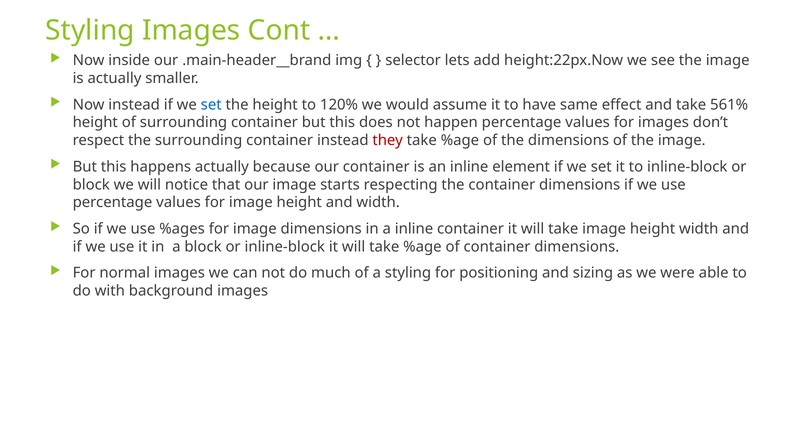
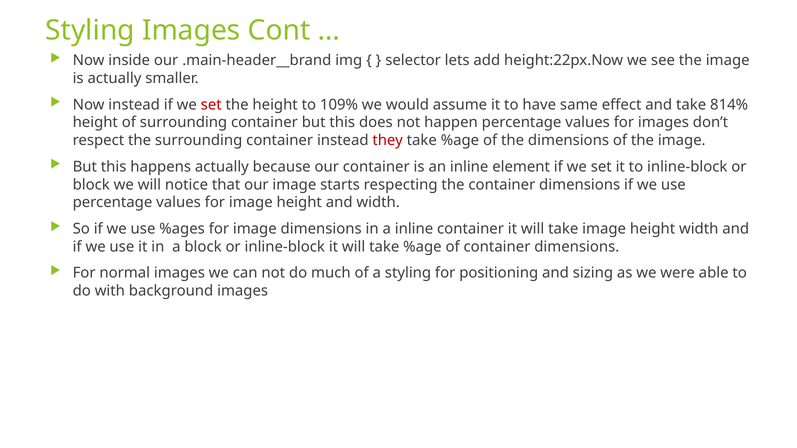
set colour: blue -> red (211, 105)
120%: 120% -> 109% (339, 105)
561%: 561% -> 814% (729, 105)
